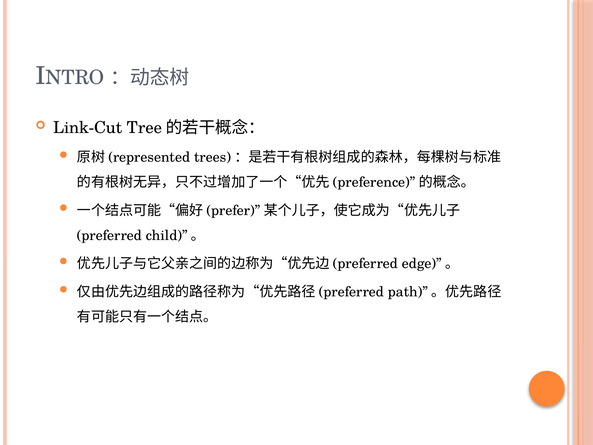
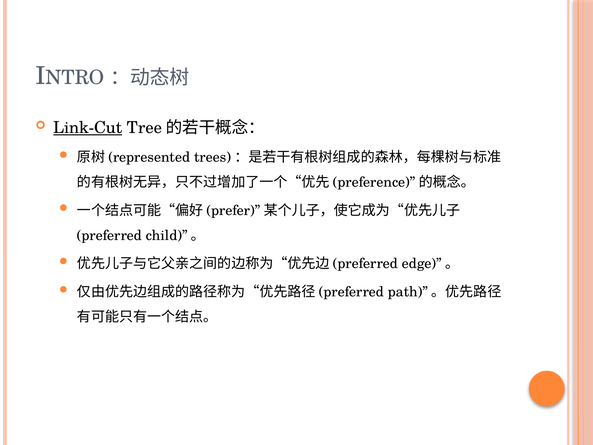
Link-Cut underline: none -> present (88, 128)
